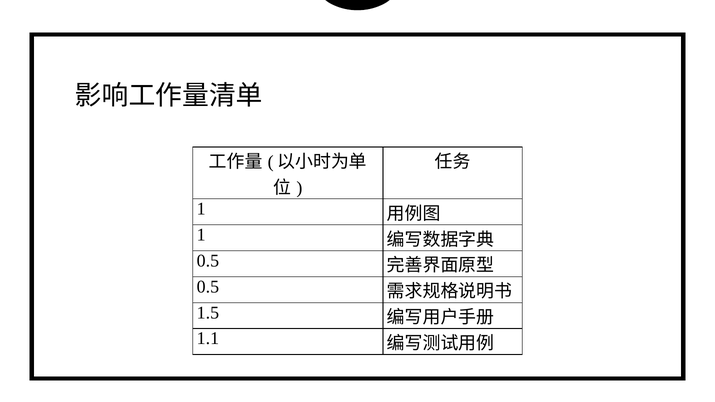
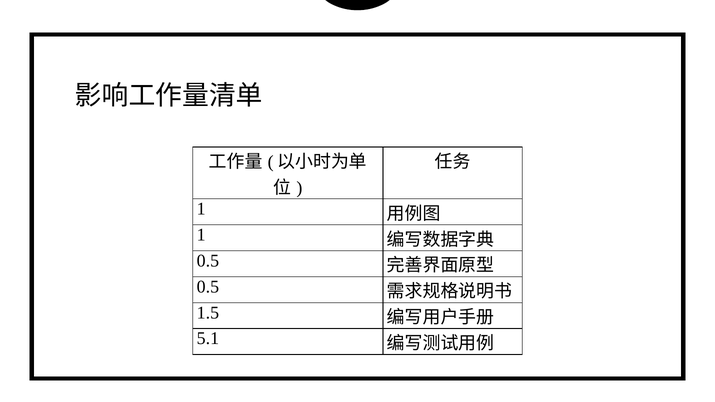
1.1: 1.1 -> 5.1 (208, 339)
